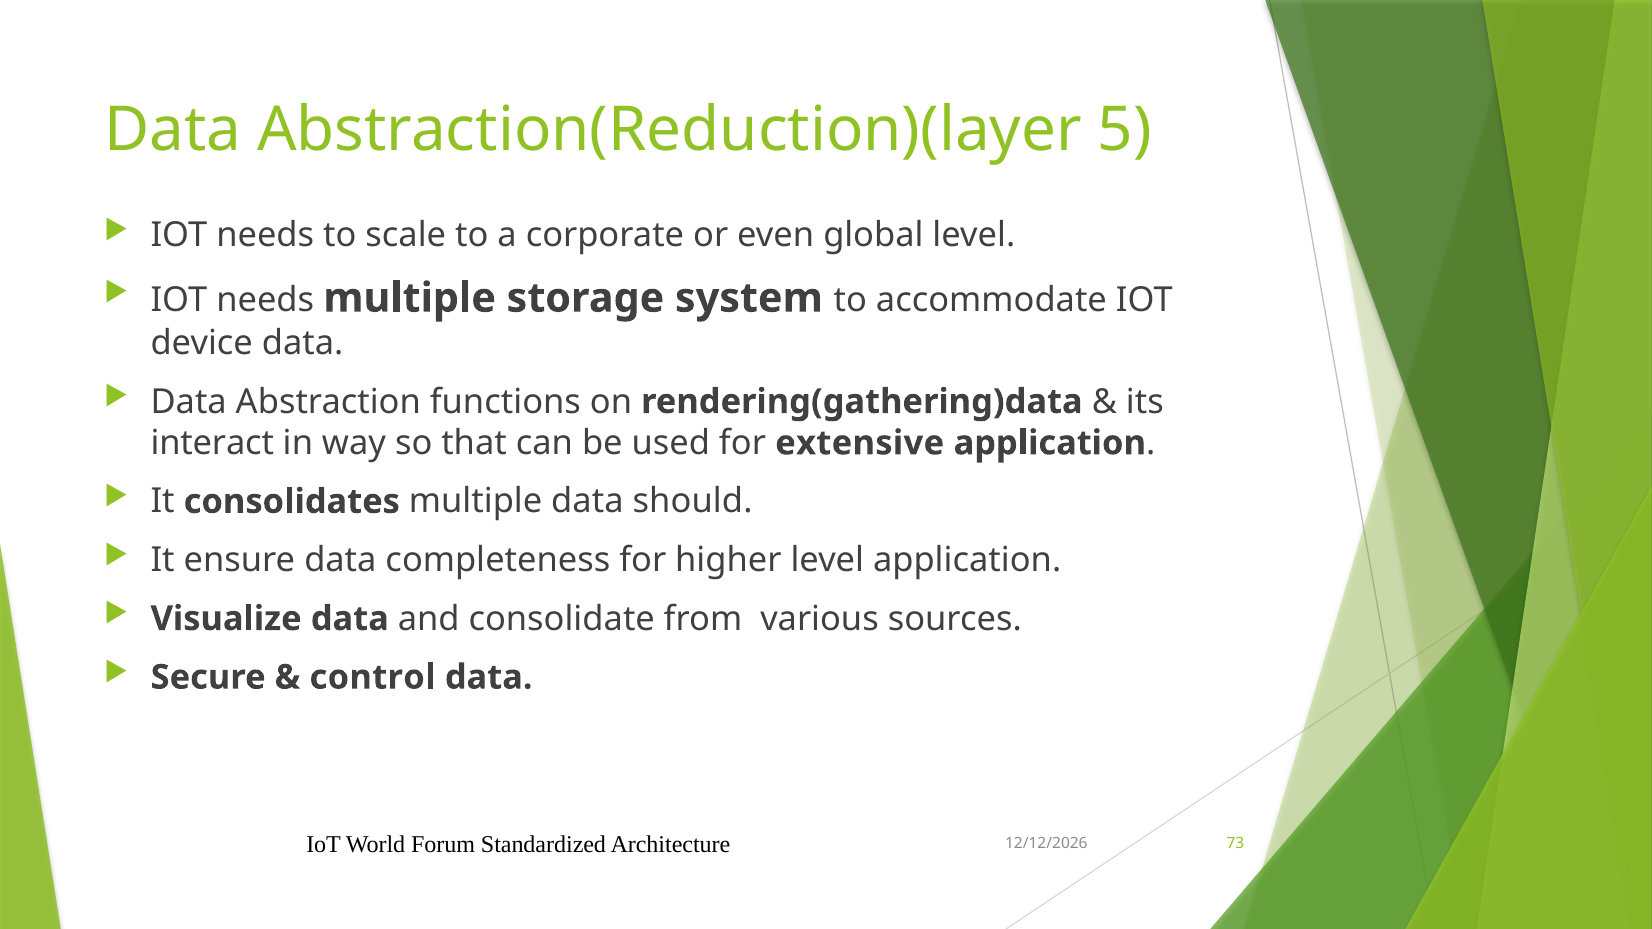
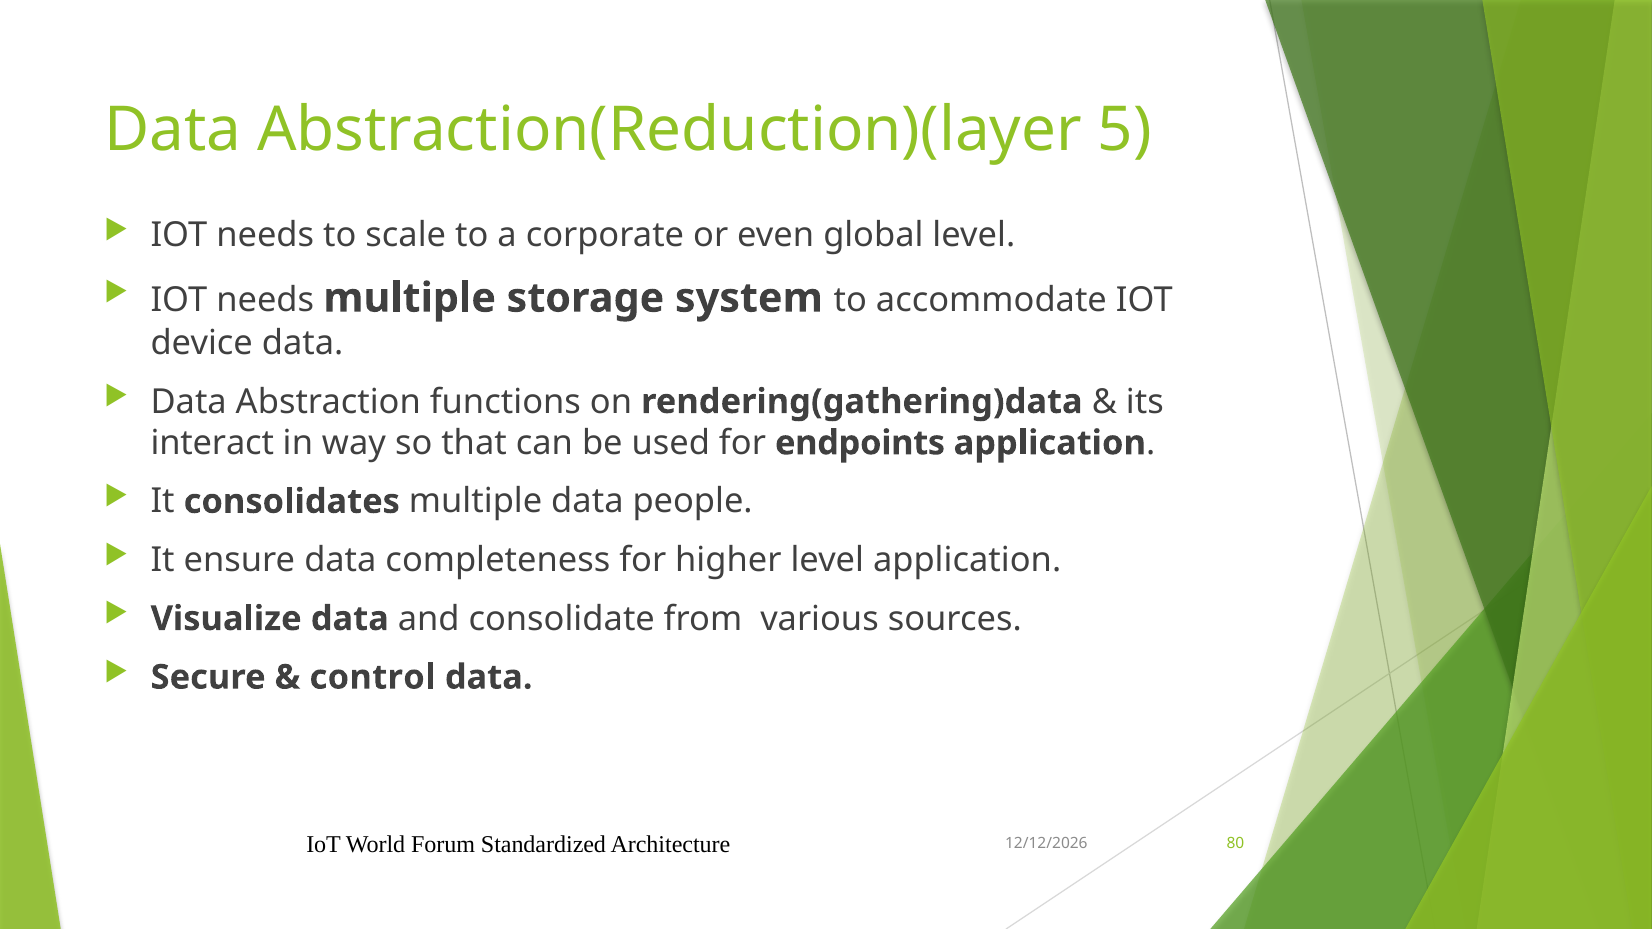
extensive: extensive -> endpoints (860, 443)
should: should -> people (693, 502)
73: 73 -> 80 (1235, 843)
